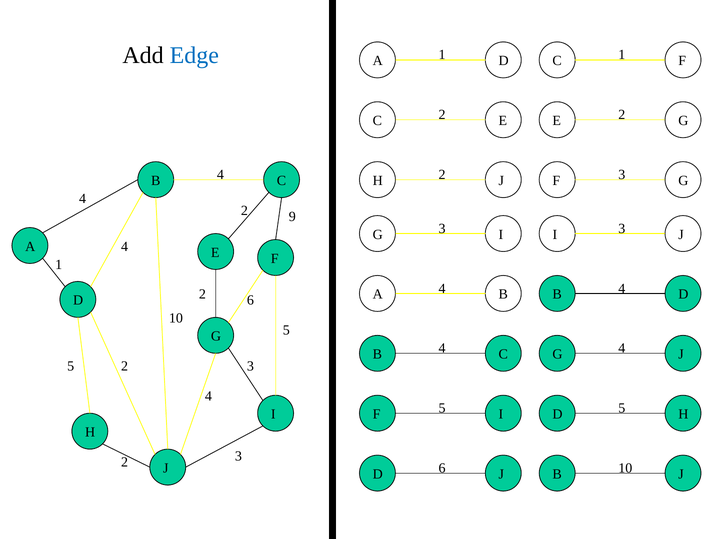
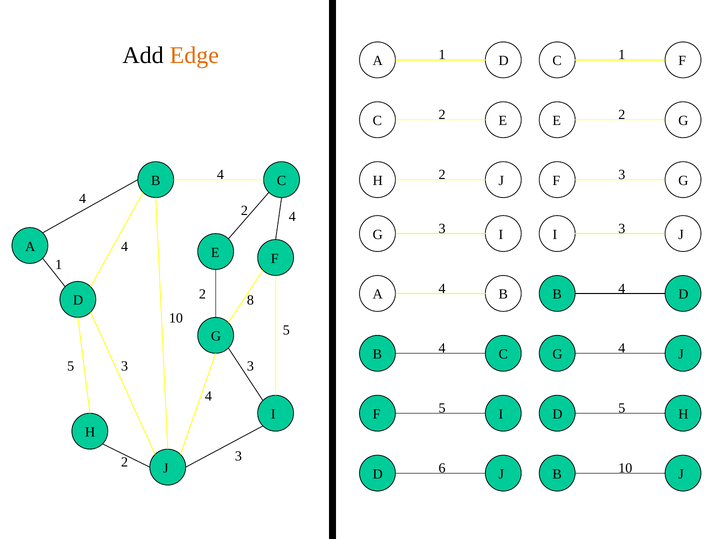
Edge colour: blue -> orange (194, 56)
2 9: 9 -> 4 (292, 217)
2 6: 6 -> 8 (250, 301)
2: 2 -> 3 (125, 366)
